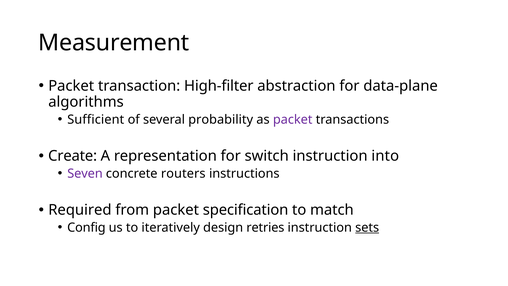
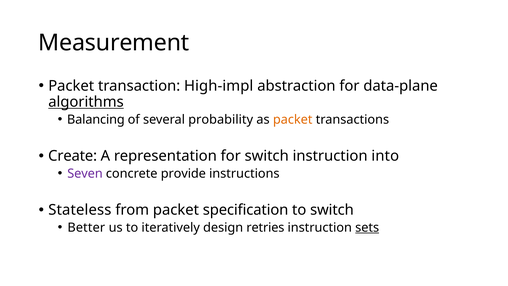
High-filter: High-filter -> High-impl (219, 86)
algorithms underline: none -> present (86, 102)
Sufficient: Sufficient -> Balancing (96, 119)
packet colour: purple -> orange (293, 119)
routers: routers -> provide (183, 173)
Required: Required -> Stateless (80, 210)
to match: match -> switch (332, 210)
Config: Config -> Better (86, 227)
